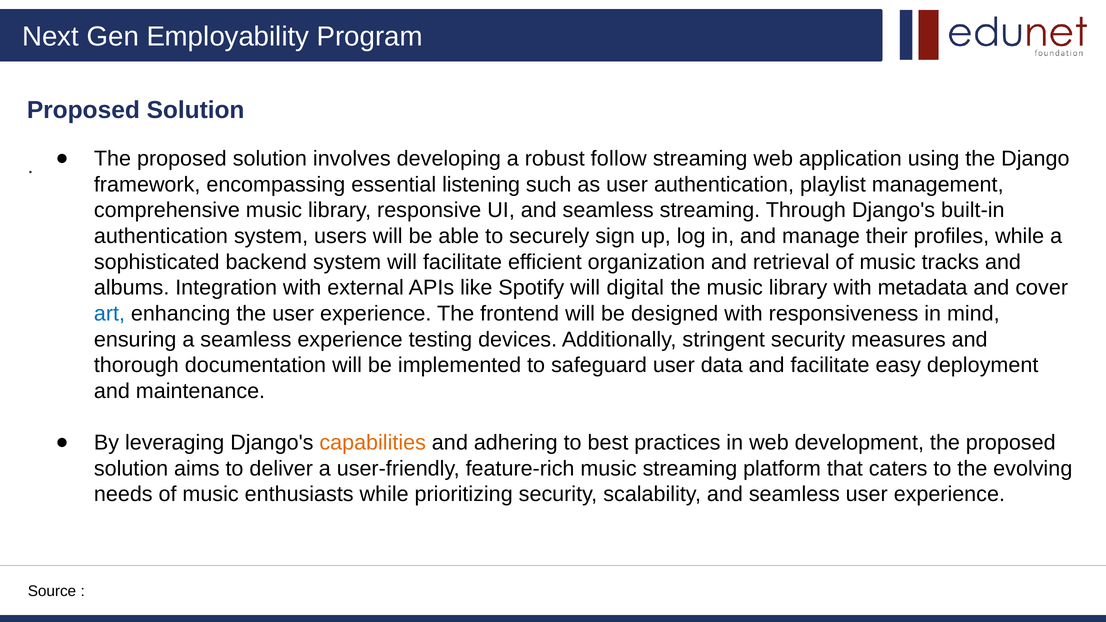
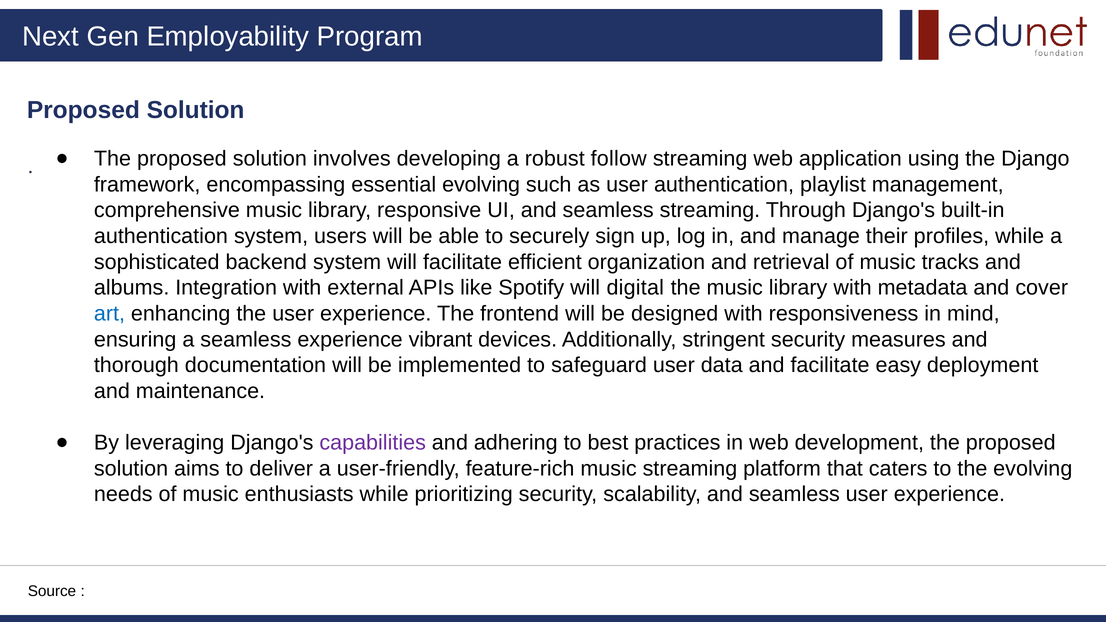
essential listening: listening -> evolving (481, 185)
testing: testing -> vibrant (441, 340)
capabilities colour: orange -> purple (373, 443)
